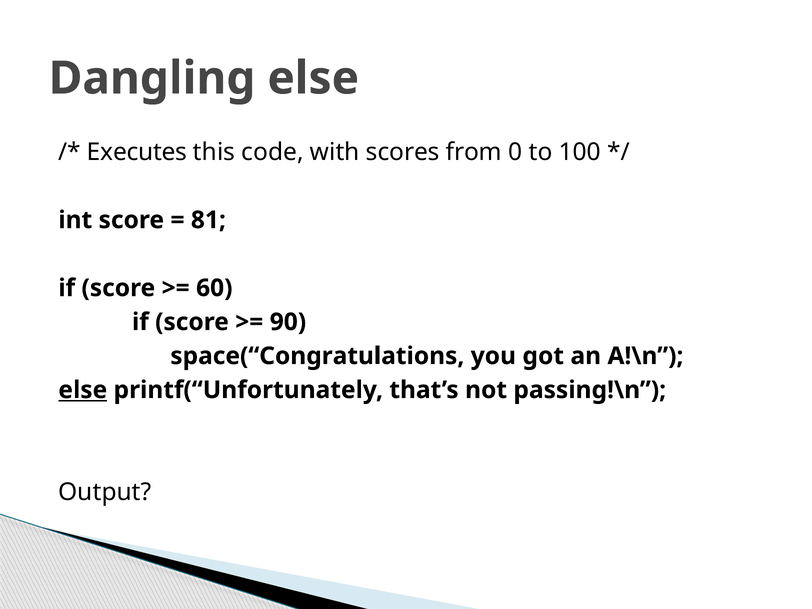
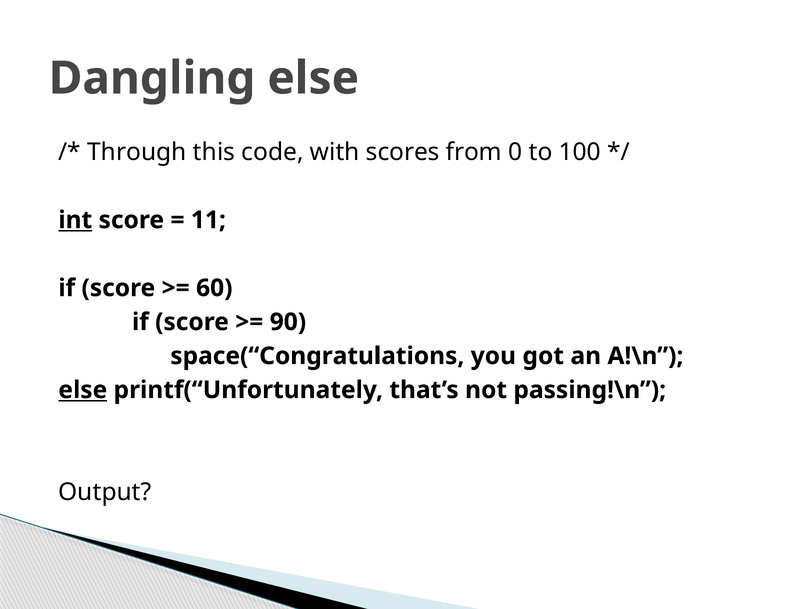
Executes: Executes -> Through (137, 152)
int underline: none -> present (75, 220)
81: 81 -> 11 (208, 220)
